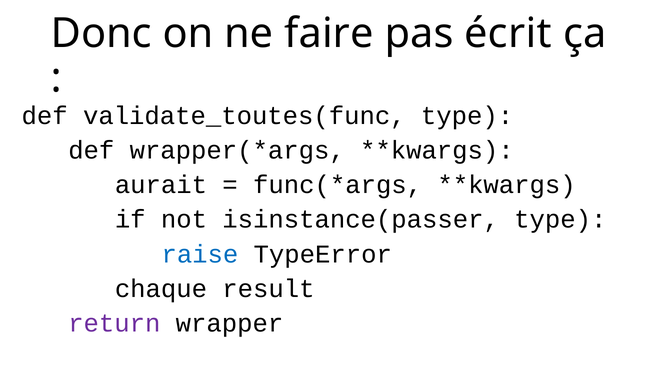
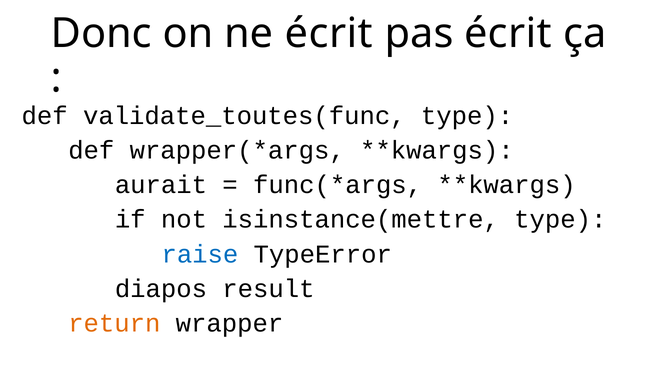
ne faire: faire -> écrit (329, 33)
isinstance(passer: isinstance(passer -> isinstance(mettre (361, 220)
chaque: chaque -> diapos (161, 289)
return colour: purple -> orange (114, 323)
